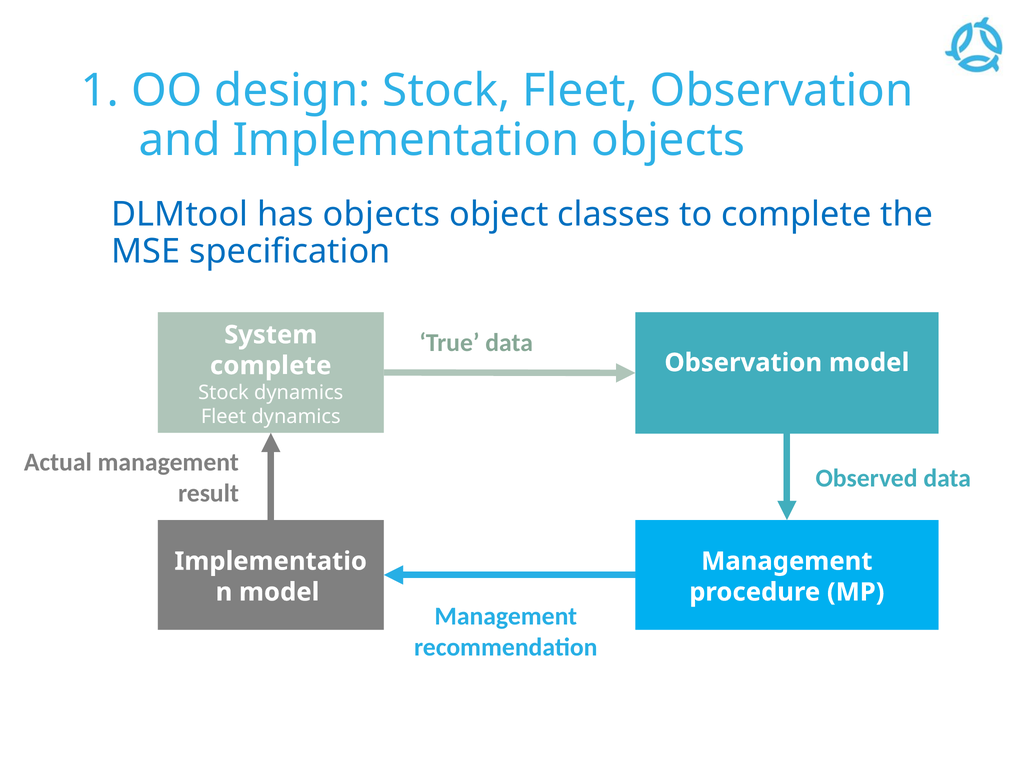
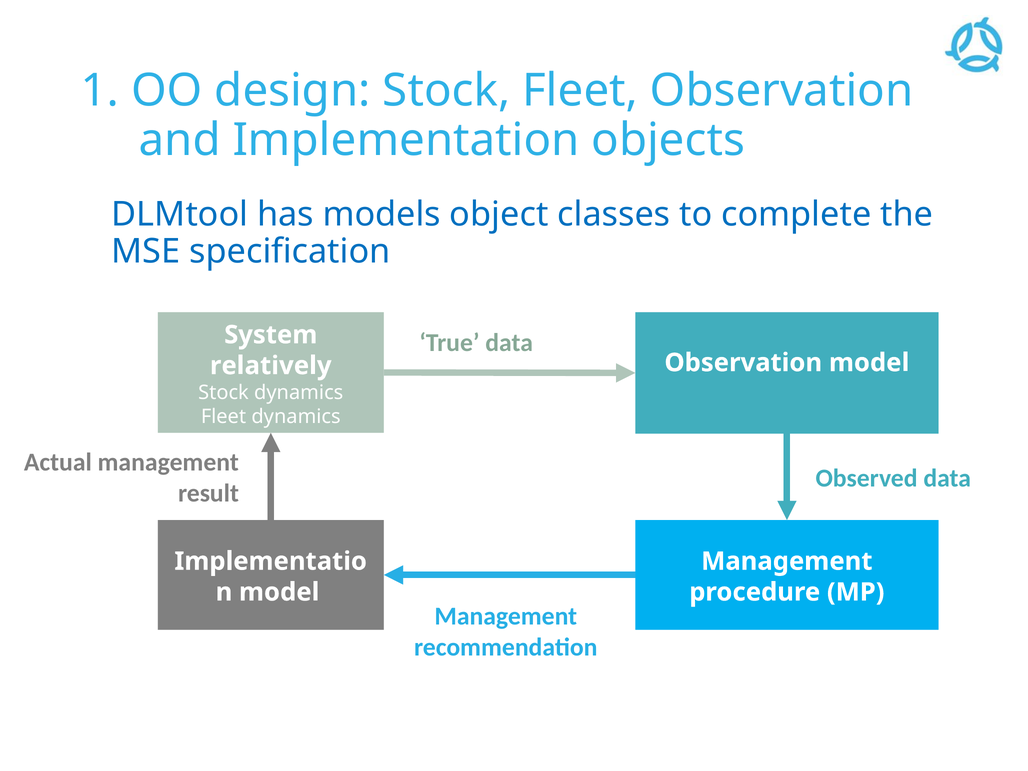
has objects: objects -> models (382, 215)
complete: complete -> relatively (271, 366)
